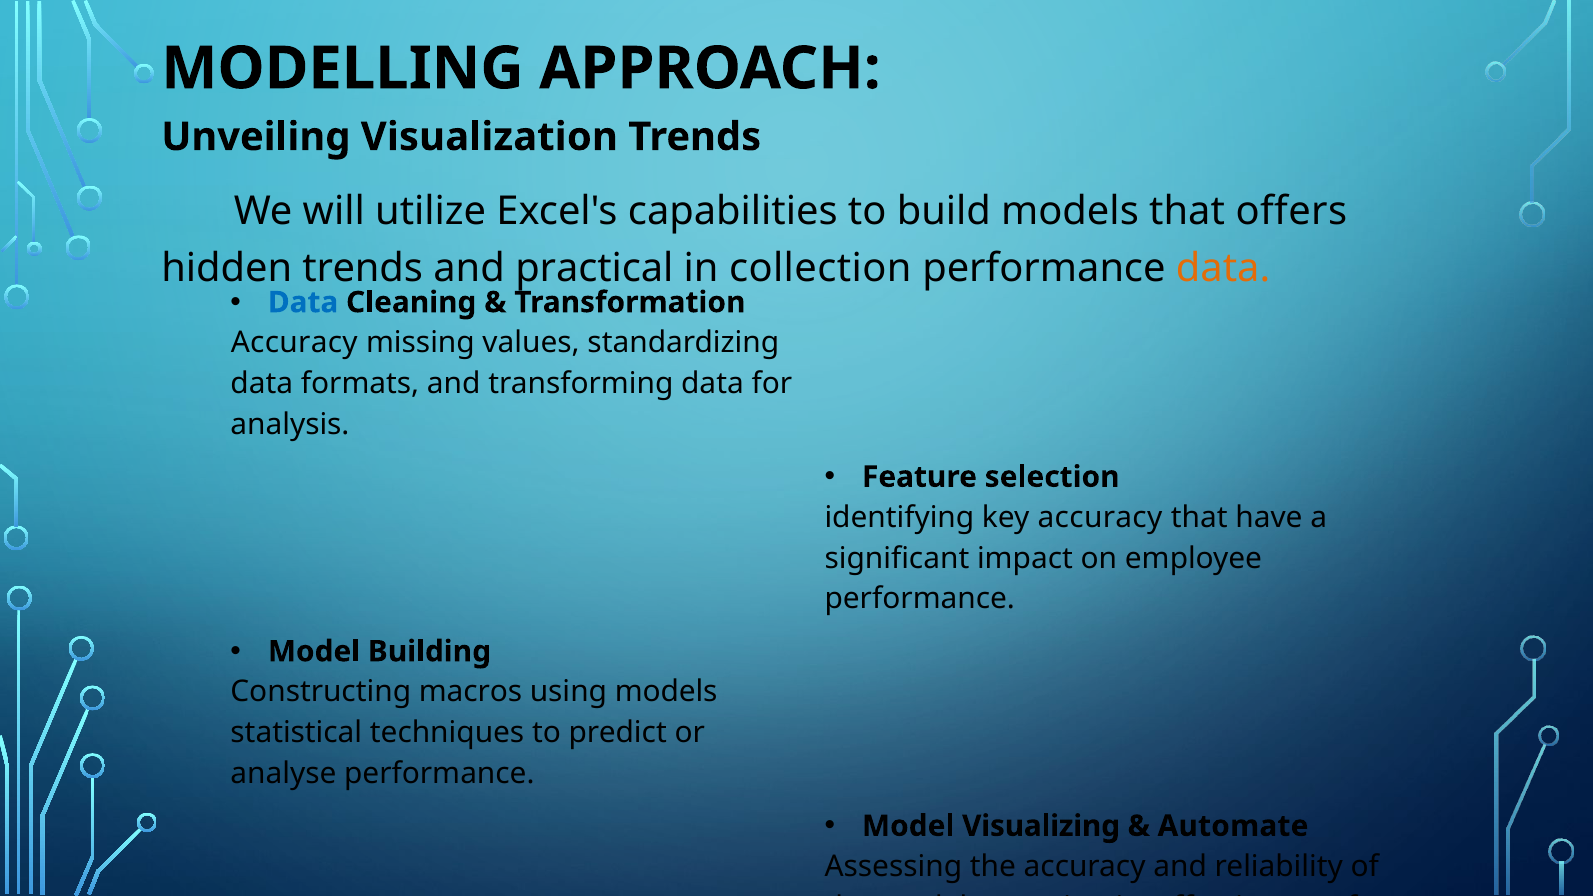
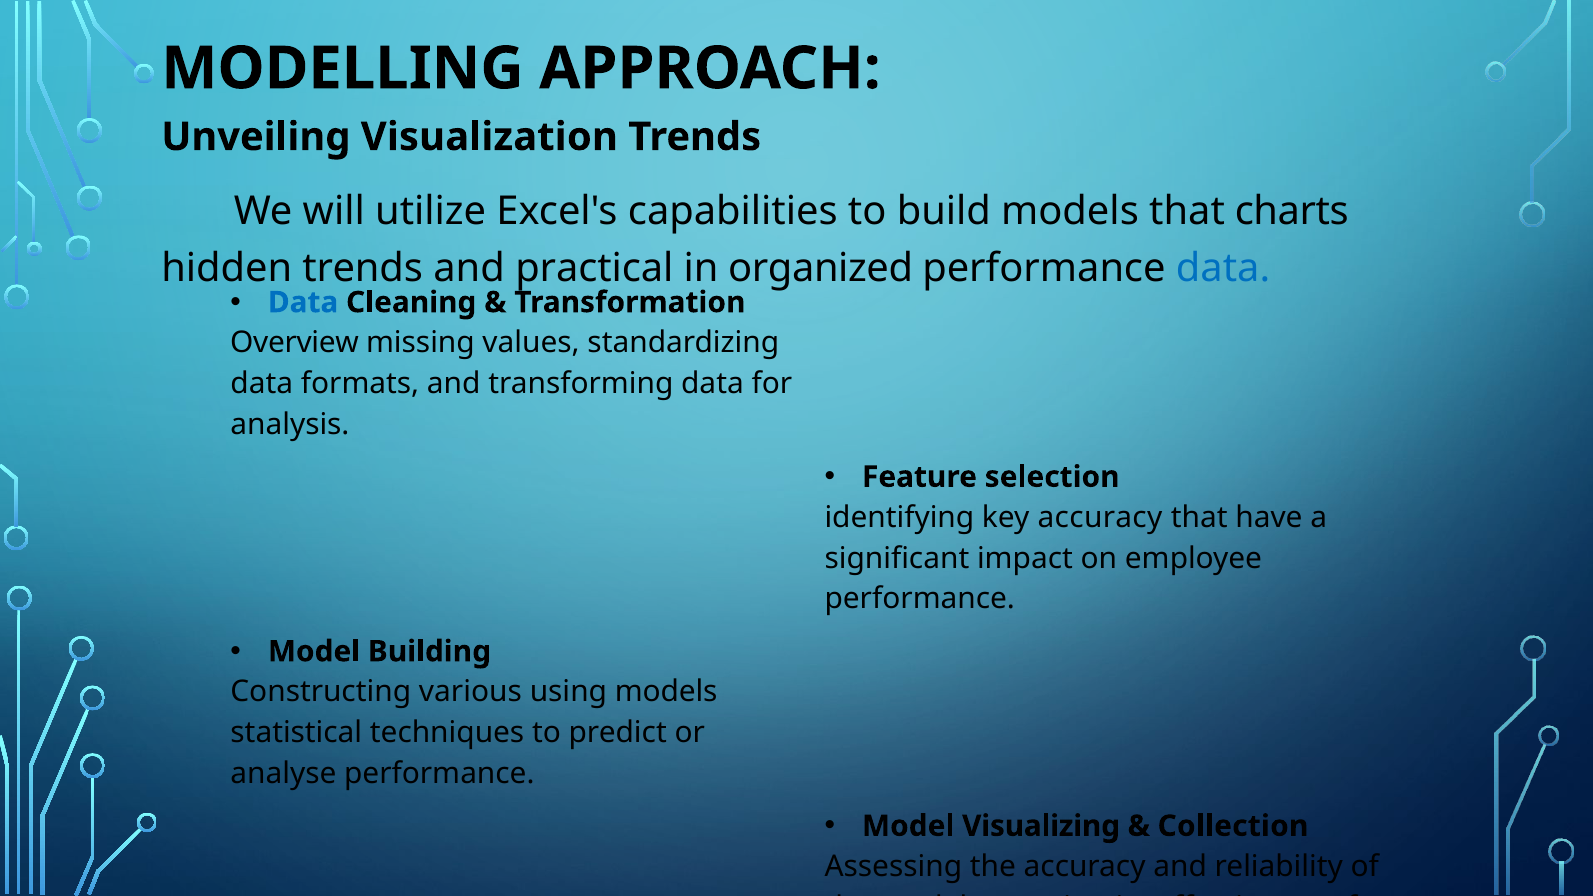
offers: offers -> charts (1292, 211)
collection: collection -> organized (821, 268)
data colour: orange -> blue (1223, 268)
Accuracy: Accuracy -> Overview (295, 343)
macros: macros -> various (470, 692)
Automate: Automate -> Collection (1233, 826)
